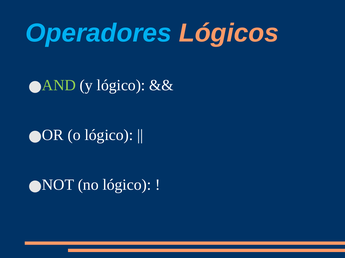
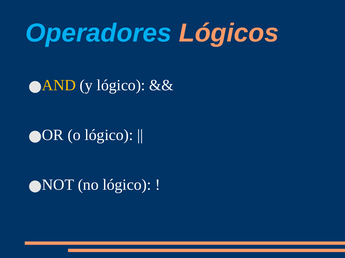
AND colour: light green -> yellow (59, 85)
